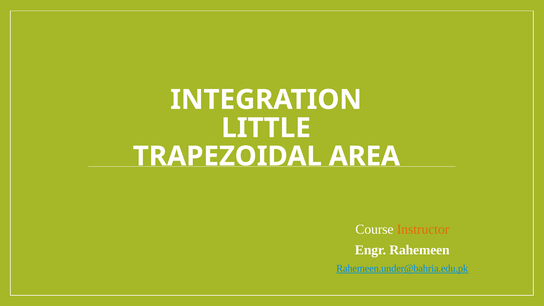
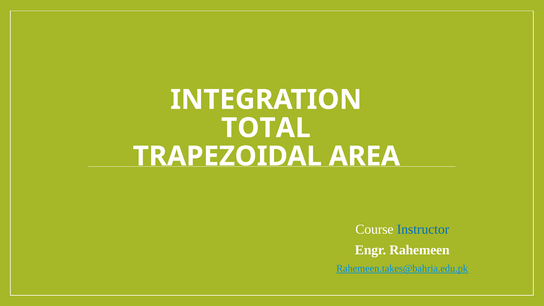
LITTLE: LITTLE -> TOTAL (266, 128)
Instructor colour: orange -> blue (423, 229)
Rahemeen.under@bahria.edu.pk: Rahemeen.under@bahria.edu.pk -> Rahemeen.takes@bahria.edu.pk (402, 268)
